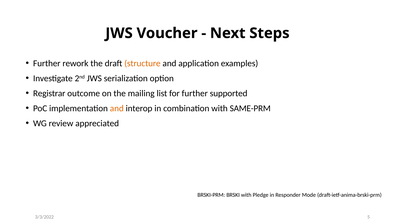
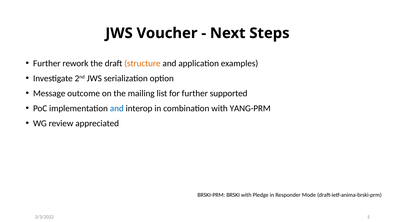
Registrar: Registrar -> Message (49, 93)
and colour: orange -> blue (117, 108)
SAME-PRM: SAME-PRM -> YANG-PRM (250, 108)
